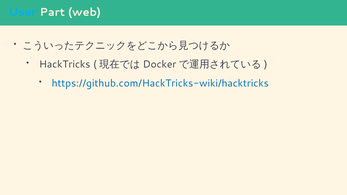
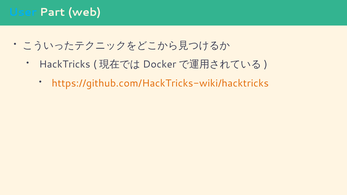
https://github.com/HackTricks-wiki/hacktricks colour: blue -> orange (160, 83)
